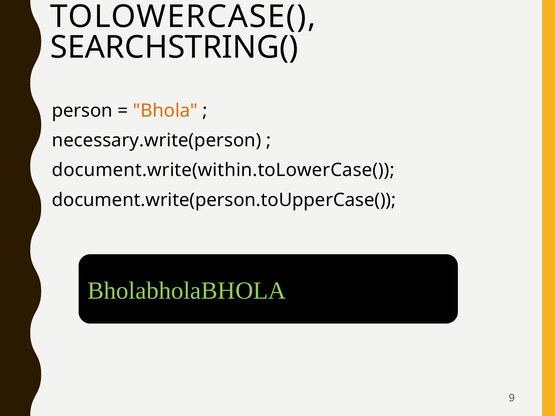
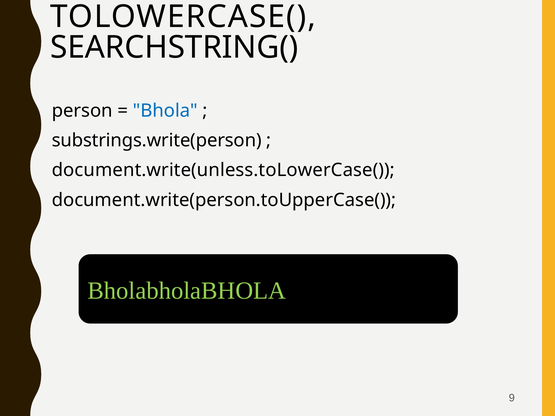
Bhola colour: orange -> blue (165, 111)
necessary.write(person: necessary.write(person -> substrings.write(person (157, 140)
document.write(within.toLowerCase(: document.write(within.toLowerCase( -> document.write(unless.toLowerCase( (223, 170)
